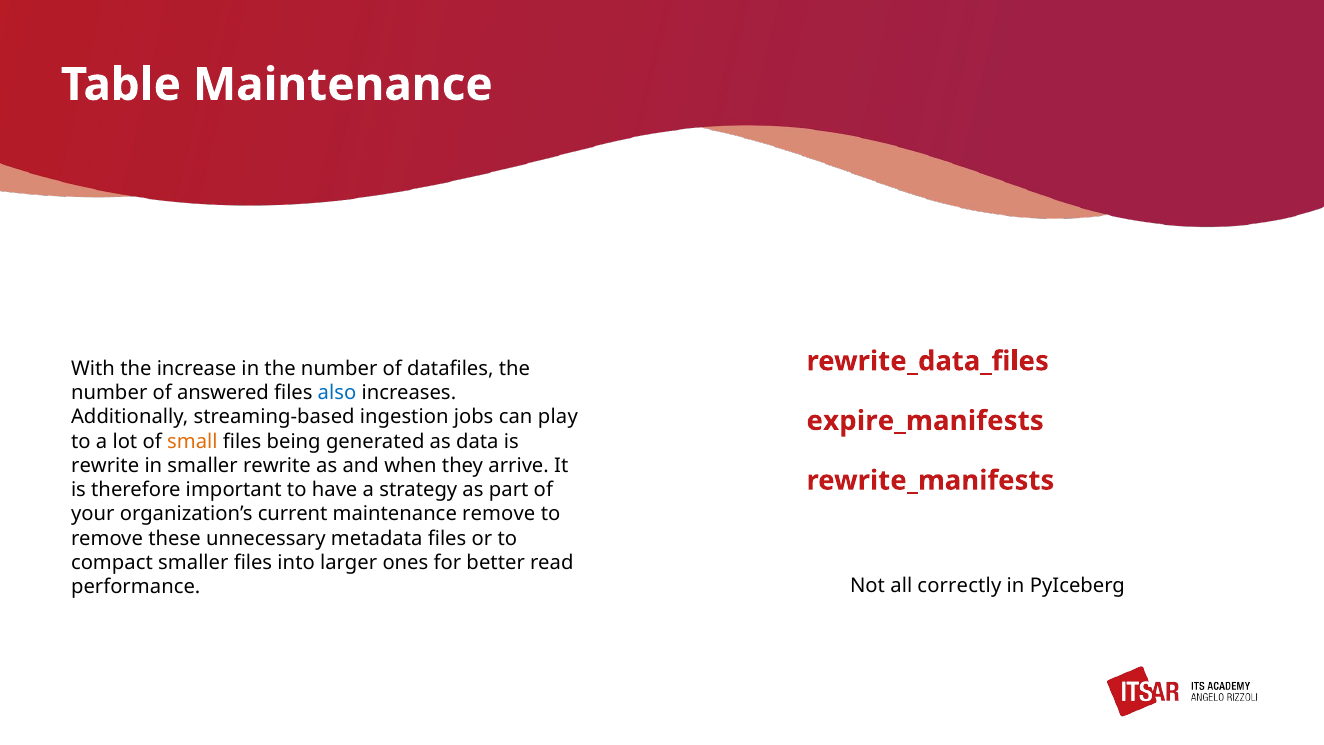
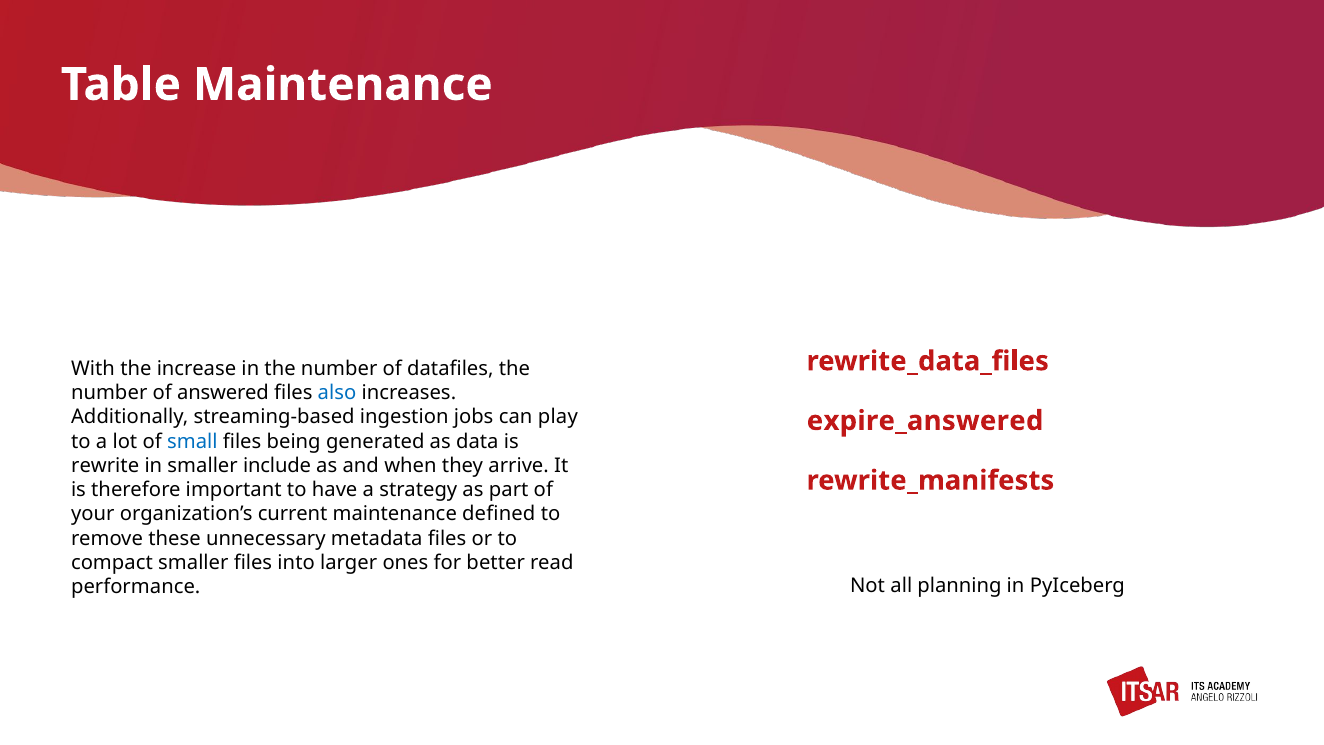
expire_manifests: expire_manifests -> expire_answered (925, 421)
small colour: orange -> blue (192, 441)
smaller rewrite: rewrite -> include (277, 465)
maintenance remove: remove -> defined (499, 514)
correctly: correctly -> planning (959, 586)
